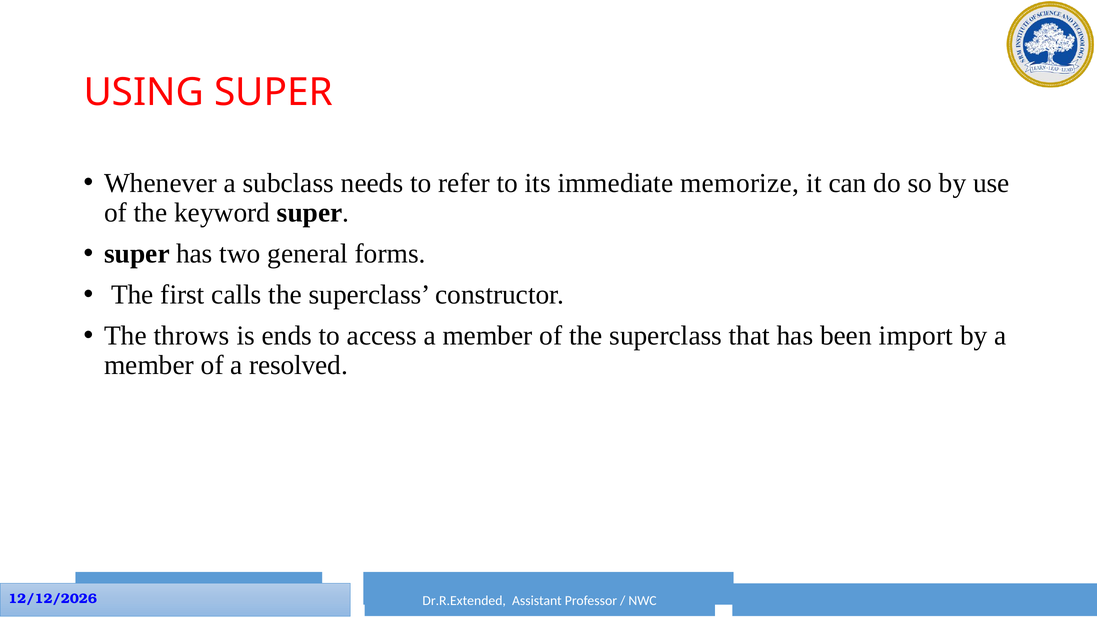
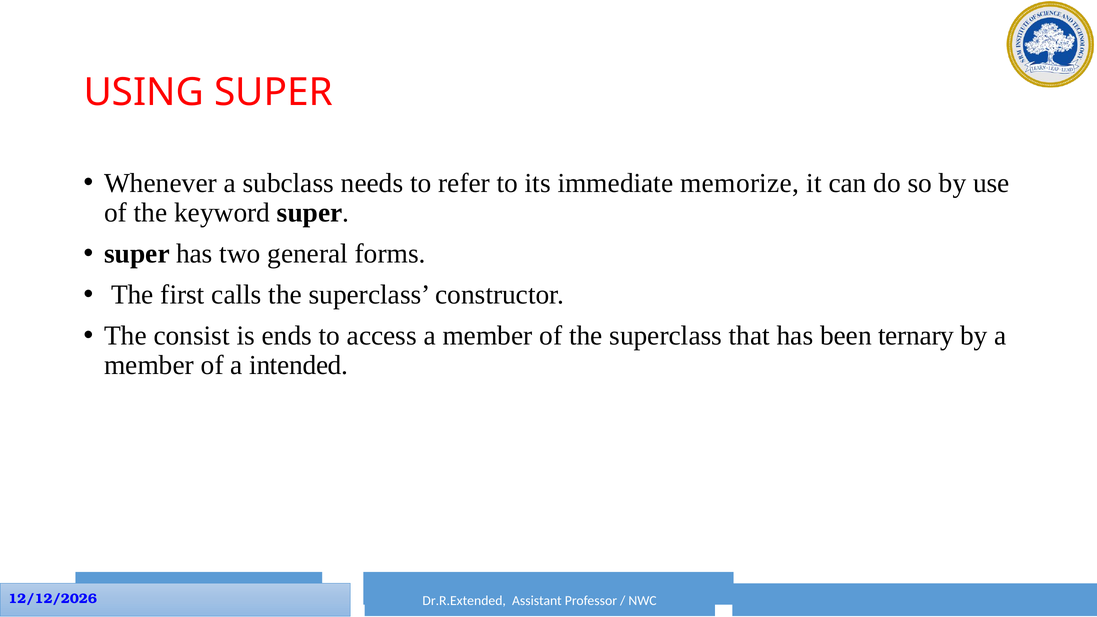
throws: throws -> consist (192, 336)
import: import -> ternary (916, 336)
resolved: resolved -> intended (299, 365)
